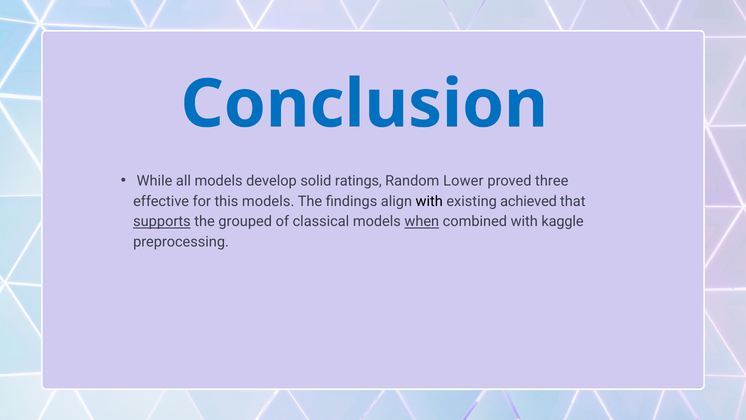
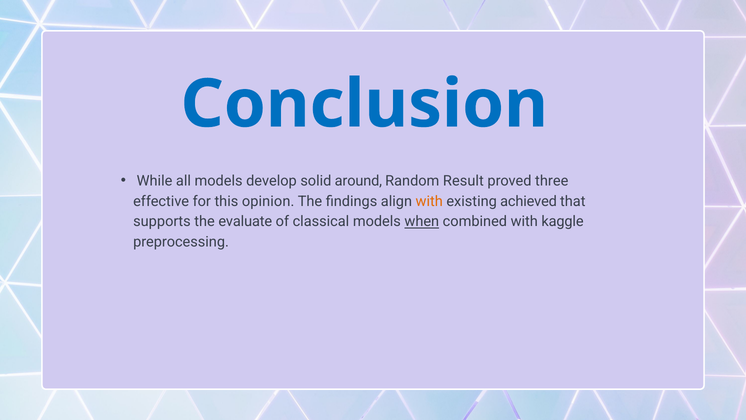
ratings: ratings -> around (358, 181)
Lower: Lower -> Result (463, 181)
this models: models -> opinion (268, 201)
with colour: black -> orange (429, 201)
supports underline: present -> none (162, 221)
grouped: grouped -> evaluate (245, 221)
